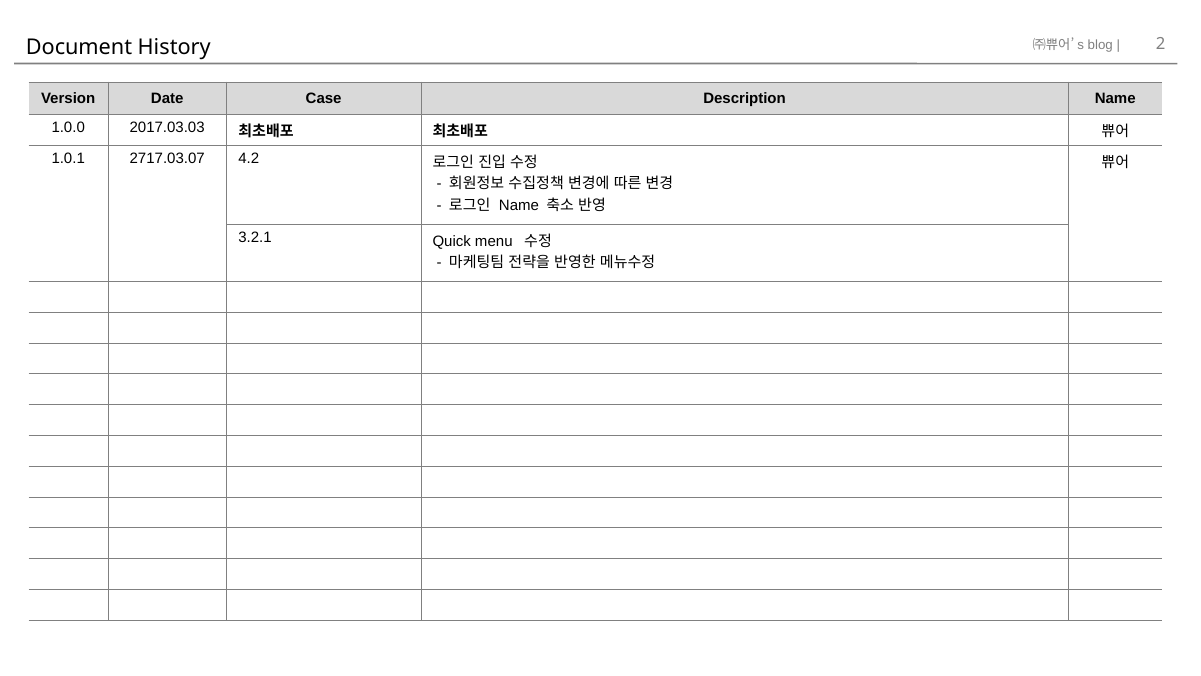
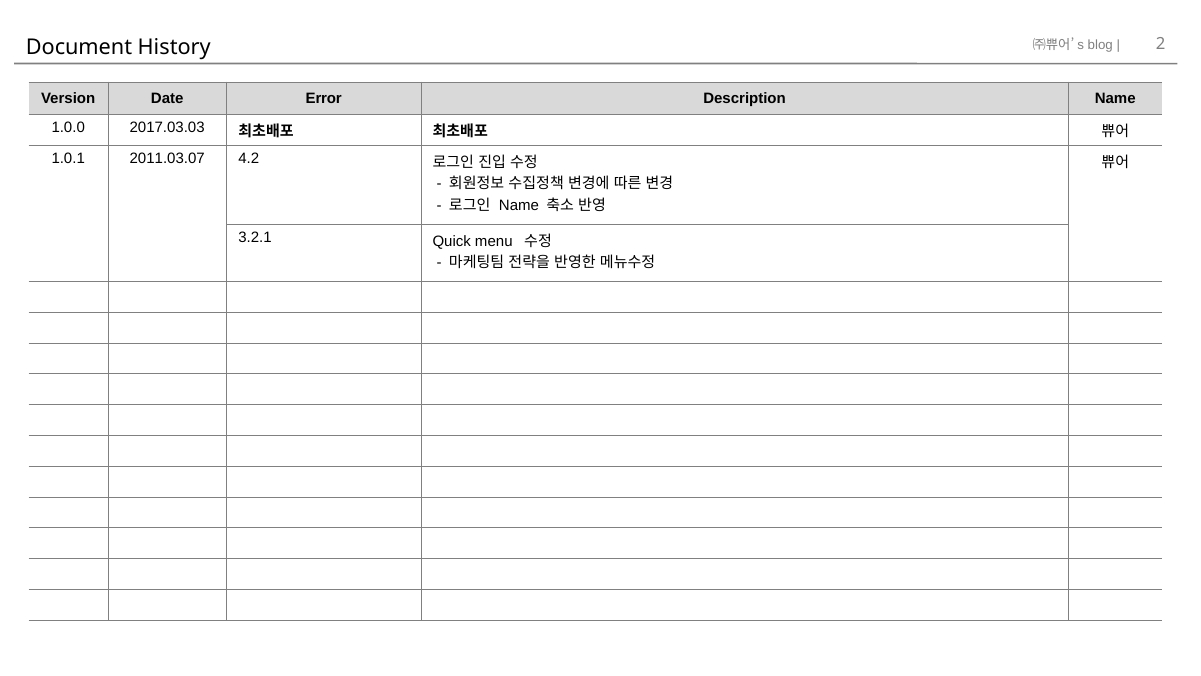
Case: Case -> Error (324, 98)
2717.03.07: 2717.03.07 -> 2011.03.07 (167, 158)
